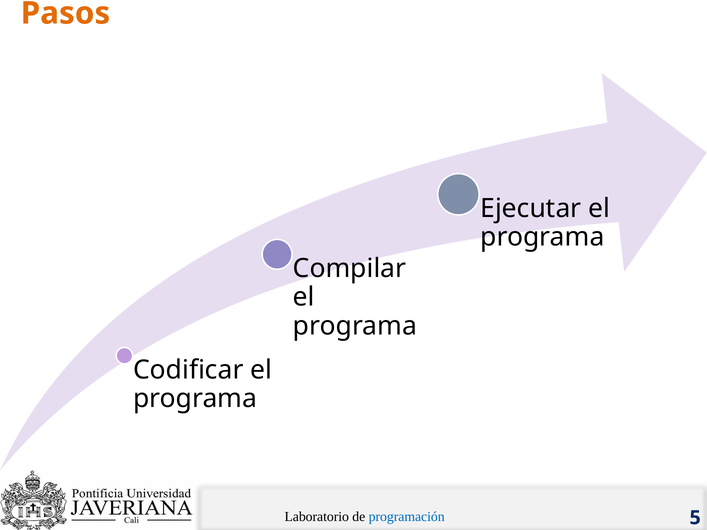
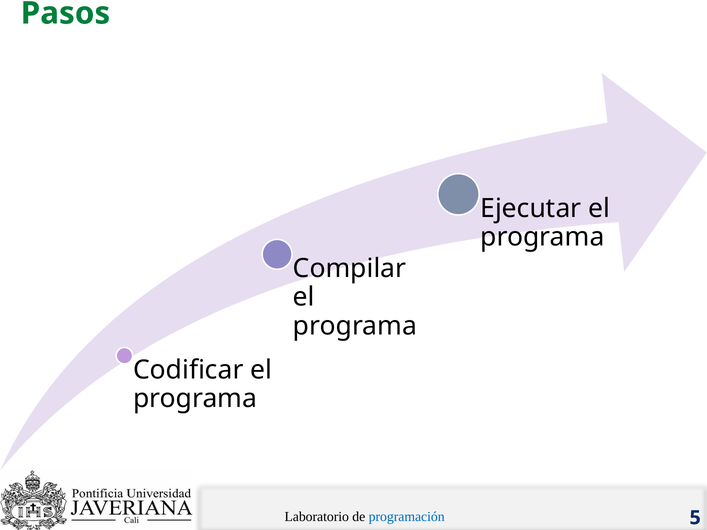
Pasos colour: orange -> green (65, 13)
